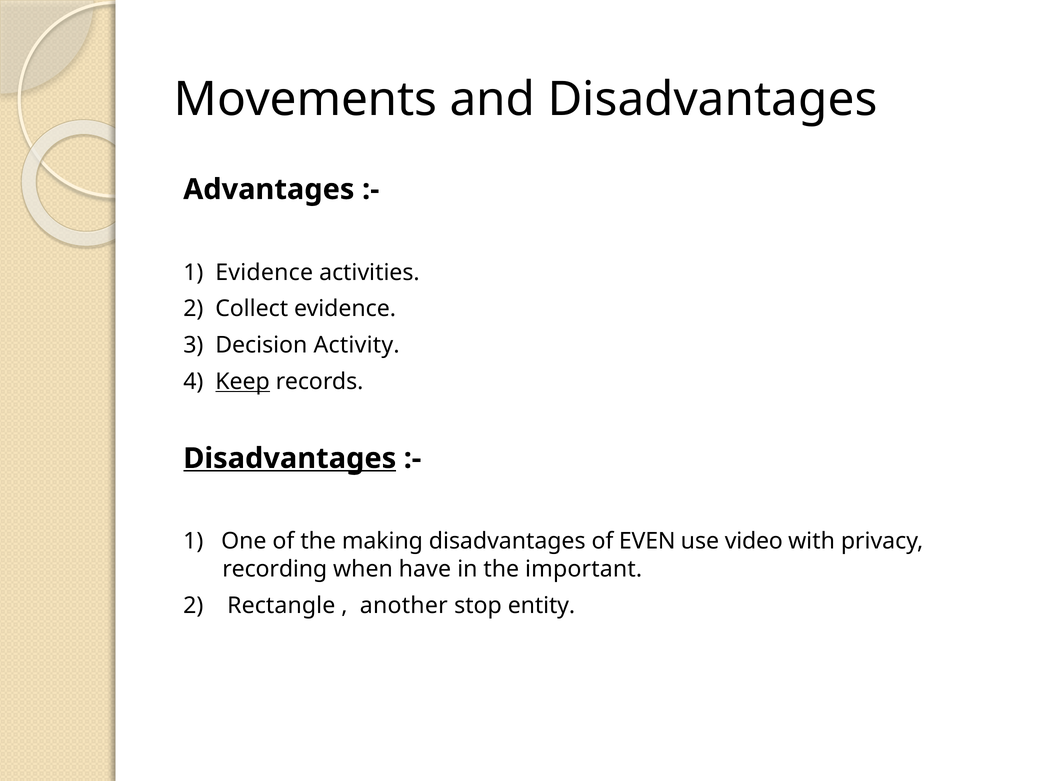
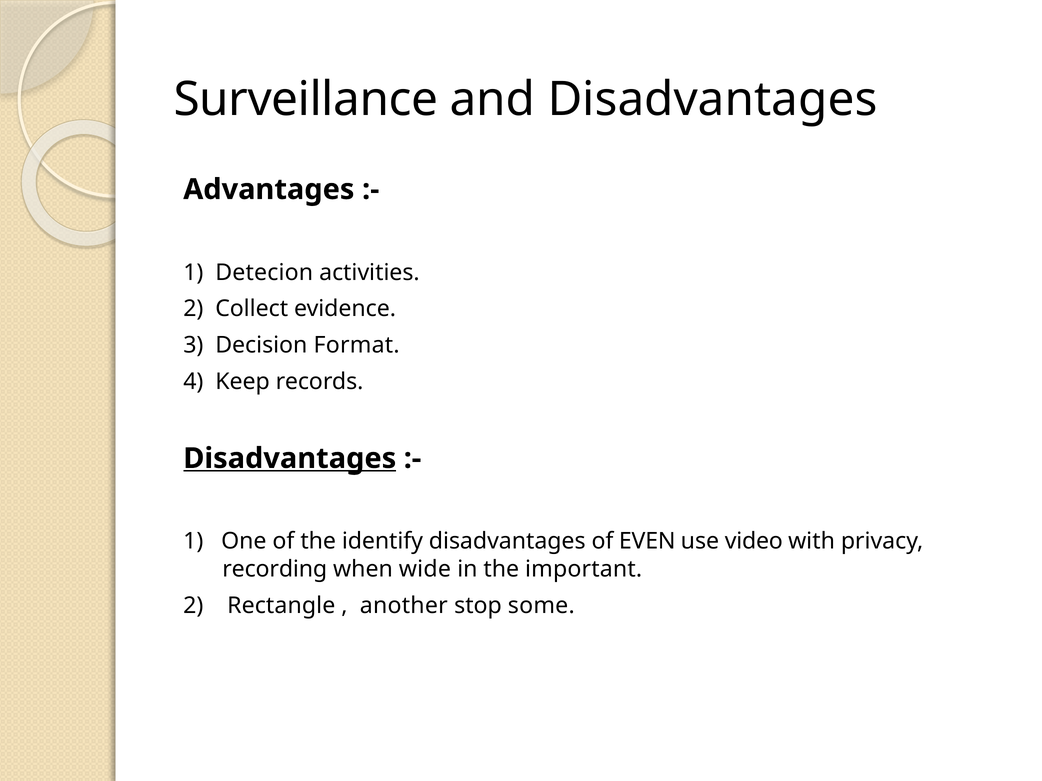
Movements: Movements -> Surveillance (306, 100)
1 Evidence: Evidence -> Detecion (264, 273)
Activity: Activity -> Format (357, 345)
Keep underline: present -> none (243, 382)
making: making -> identify (382, 542)
have: have -> wide (425, 569)
entity: entity -> some (541, 606)
